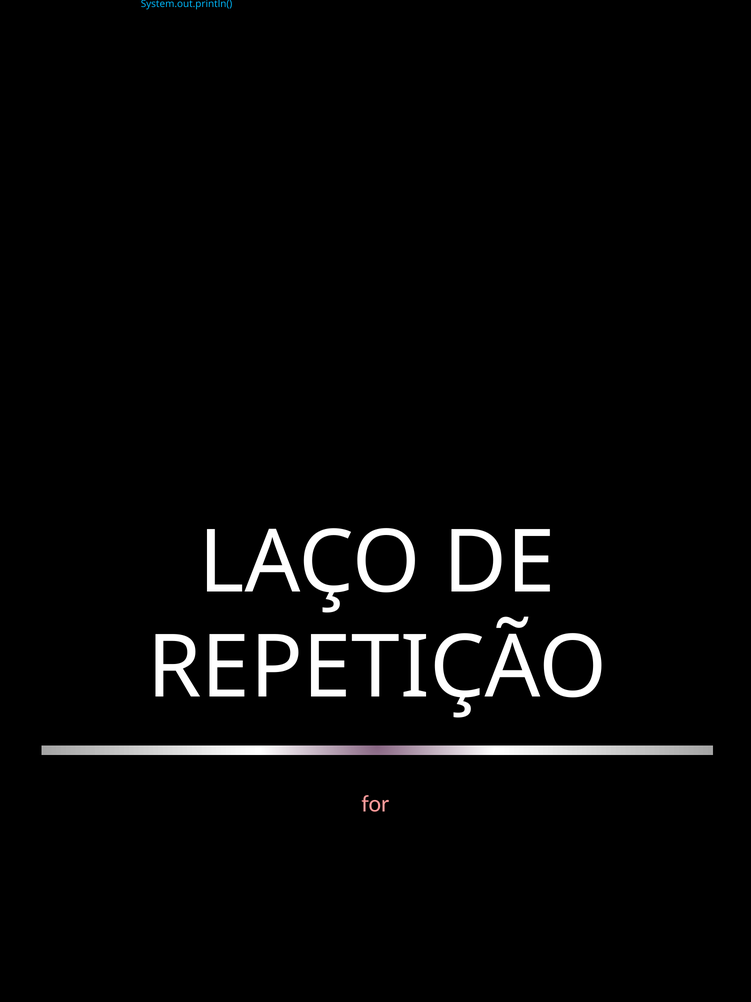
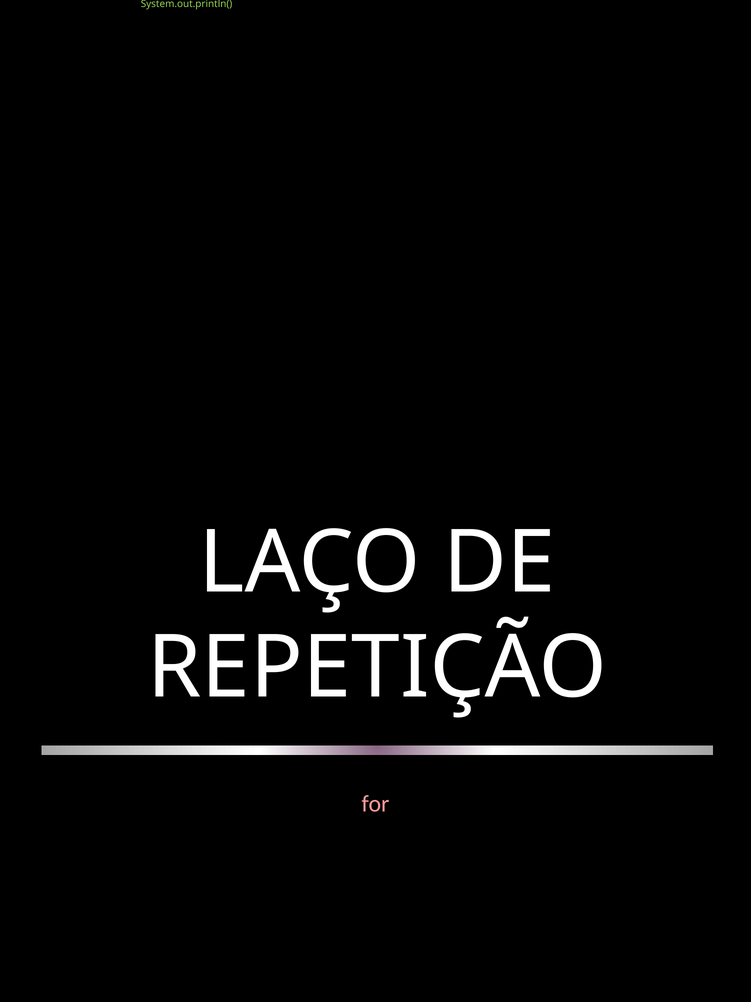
System.out.println( colour: light blue -> light green (187, 4)
